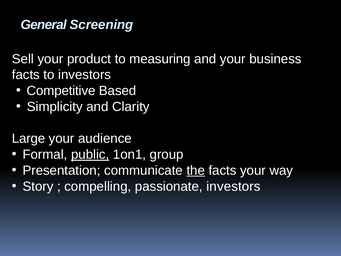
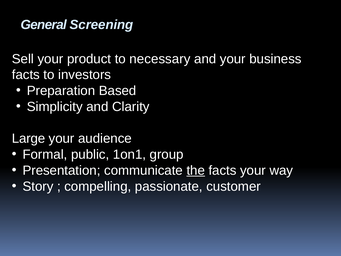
measuring: measuring -> necessary (160, 59)
Competitive: Competitive -> Preparation (61, 91)
public underline: present -> none (90, 154)
passionate investors: investors -> customer (234, 186)
